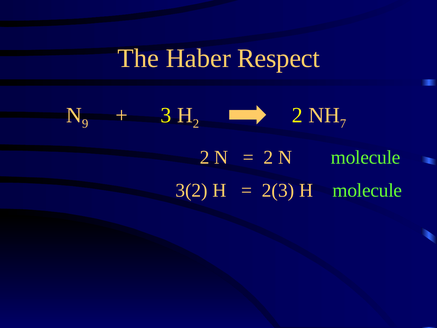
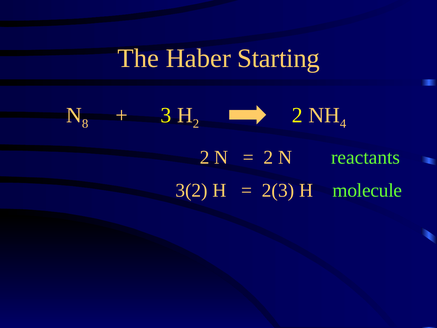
Respect: Respect -> Starting (279, 58)
9: 9 -> 8 (85, 124)
7: 7 -> 4 (343, 124)
N molecule: molecule -> reactants (366, 157)
